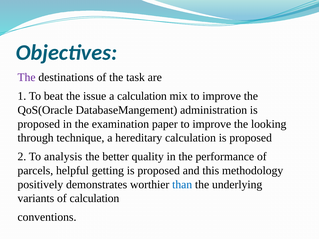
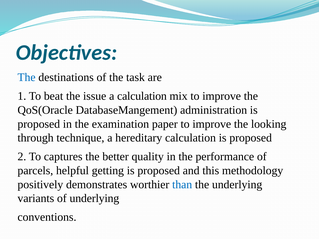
The colour: purple -> blue (27, 77)
analysis: analysis -> captures (63, 157)
of calculation: calculation -> underlying (94, 199)
